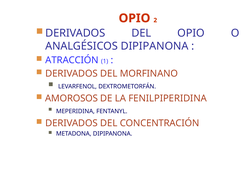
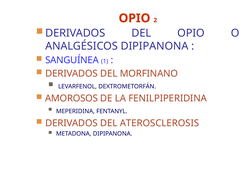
ATRACCIÓN: ATRACCIÓN -> SANGUÍNEA (72, 60)
CONCENTRACIÓN: CONCENTRACIÓN -> ATEROSCLEROSIS (159, 123)
